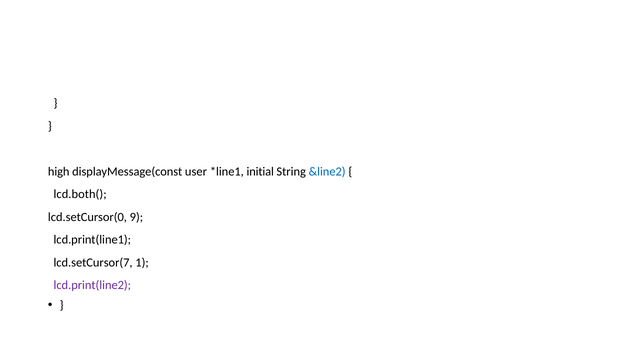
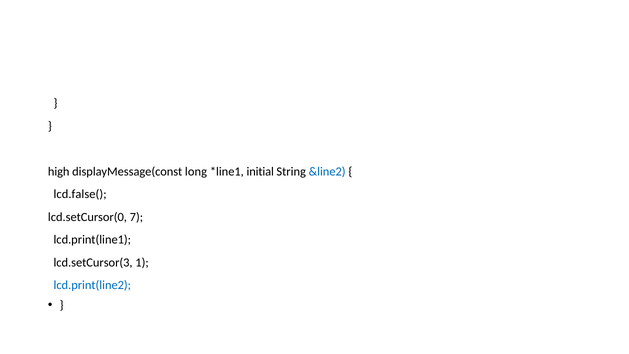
user: user -> long (196, 171)
lcd.both(: lcd.both( -> lcd.false( (80, 194)
9: 9 -> 7 (136, 217)
lcd.setCursor(7: lcd.setCursor(7 -> lcd.setCursor(3 (93, 262)
lcd.print(line2 colour: purple -> blue (92, 285)
